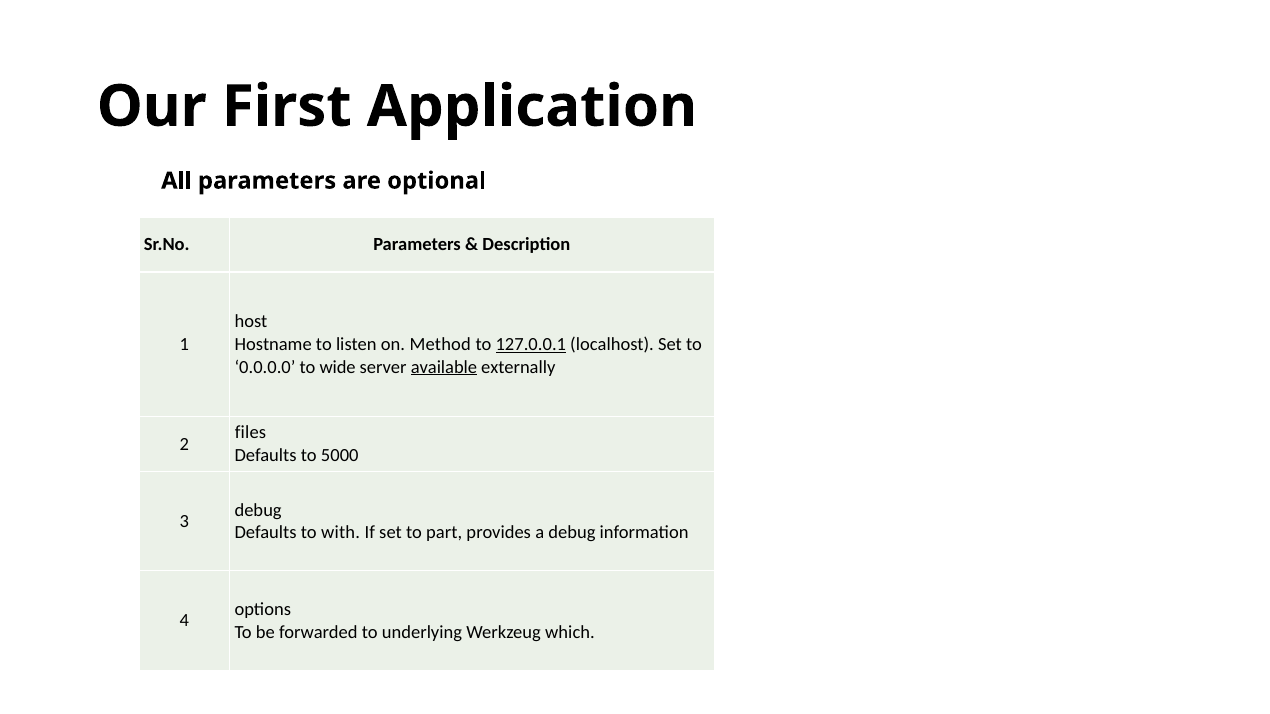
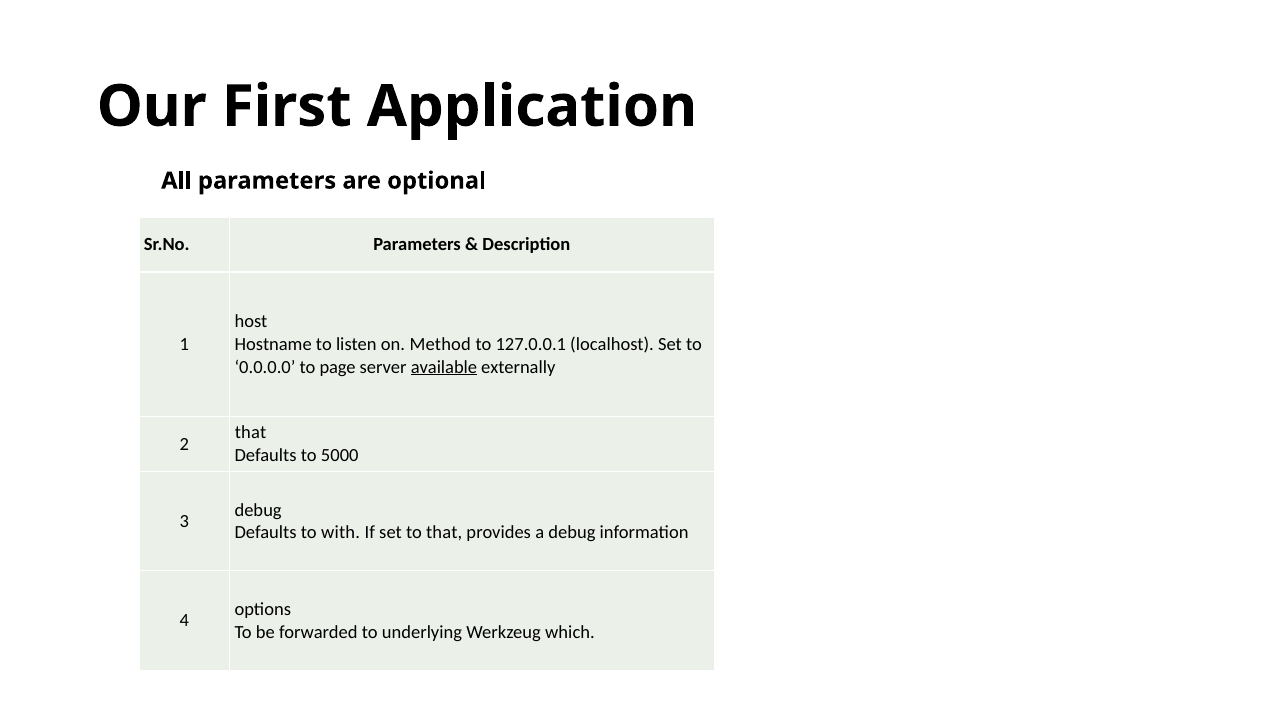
127.0.0.1 underline: present -> none (531, 345)
wide: wide -> page (338, 367)
files: files -> that (251, 433)
to part: part -> that (444, 533)
